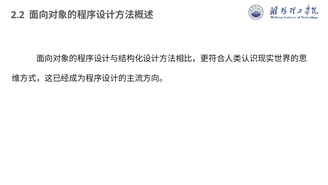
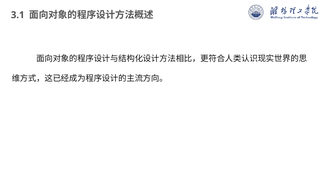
2.2: 2.2 -> 3.1 (18, 15)
